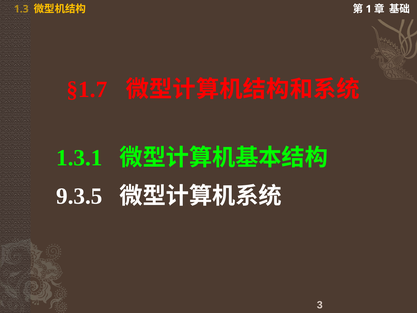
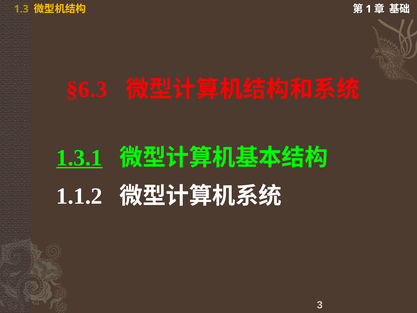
§1.7: §1.7 -> §6.3 (87, 90)
1.3.1 underline: none -> present (79, 158)
9.3.5: 9.3.5 -> 1.1.2 (79, 196)
